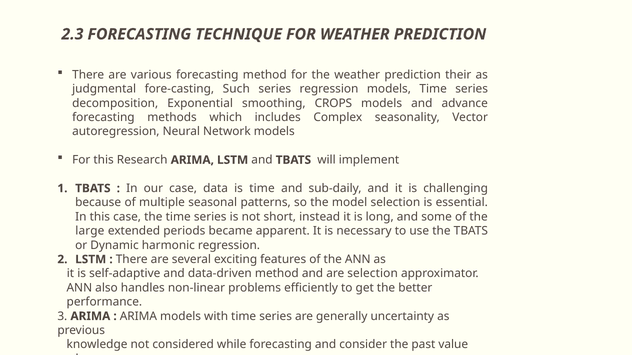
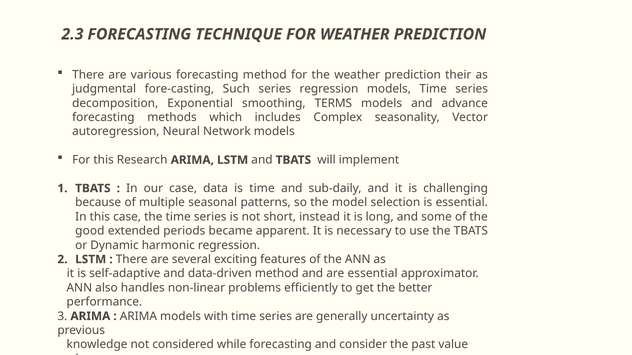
smoothing CROPS: CROPS -> TERMS (333, 103)
large: large -> good (90, 231)
are selection: selection -> essential (373, 274)
